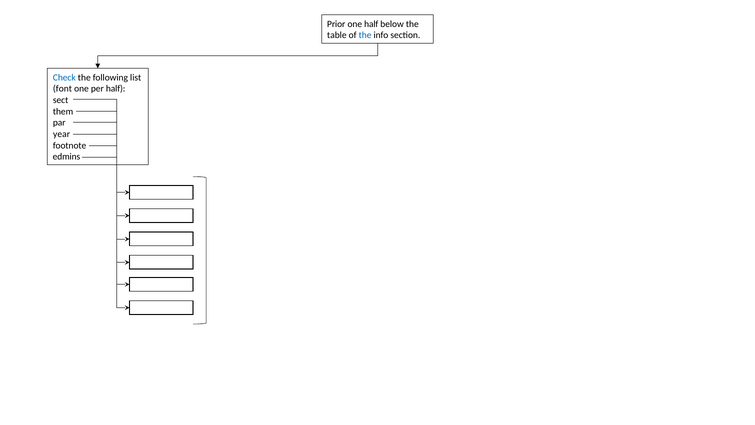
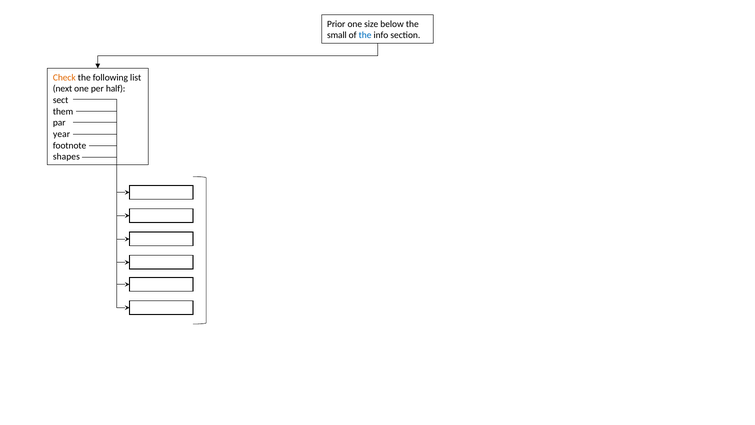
one half: half -> size (371, 24)
table: table -> small (337, 35)
Check colour: blue -> orange (64, 77)
font: font -> next (63, 89)
edmins: edmins -> shapes (66, 157)
